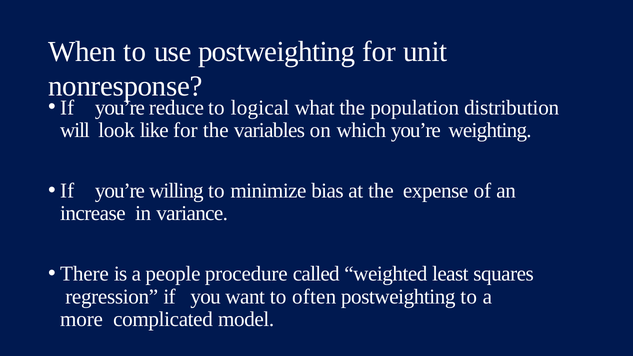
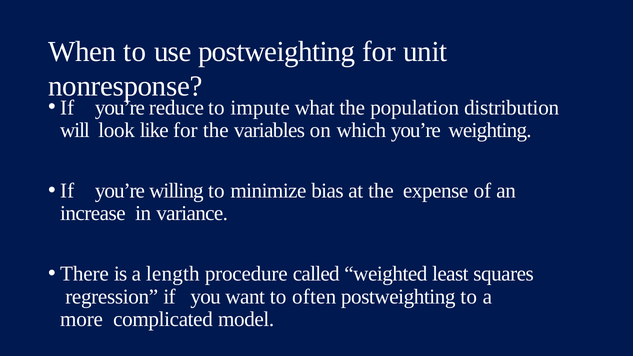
logical: logical -> impute (260, 108)
people: people -> length (173, 274)
